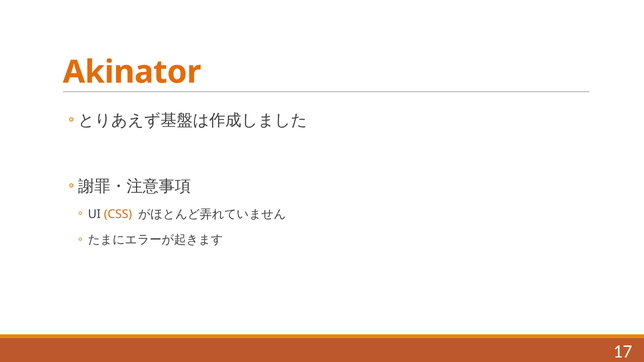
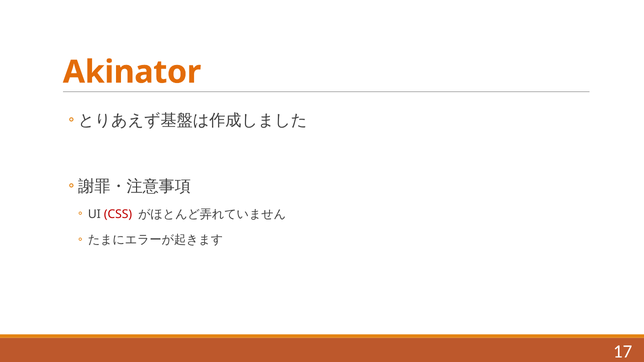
CSS colour: orange -> red (118, 214)
